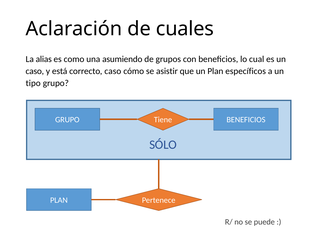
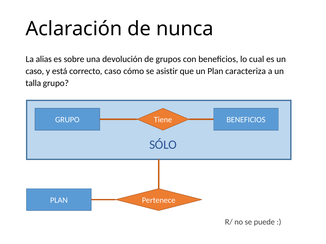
cuales: cuales -> nunca (185, 29)
como: como -> sobre (74, 59)
asumiendo: asumiendo -> devolución (122, 59)
específicos: específicos -> caracteriza (246, 71)
tipo: tipo -> talla (33, 83)
